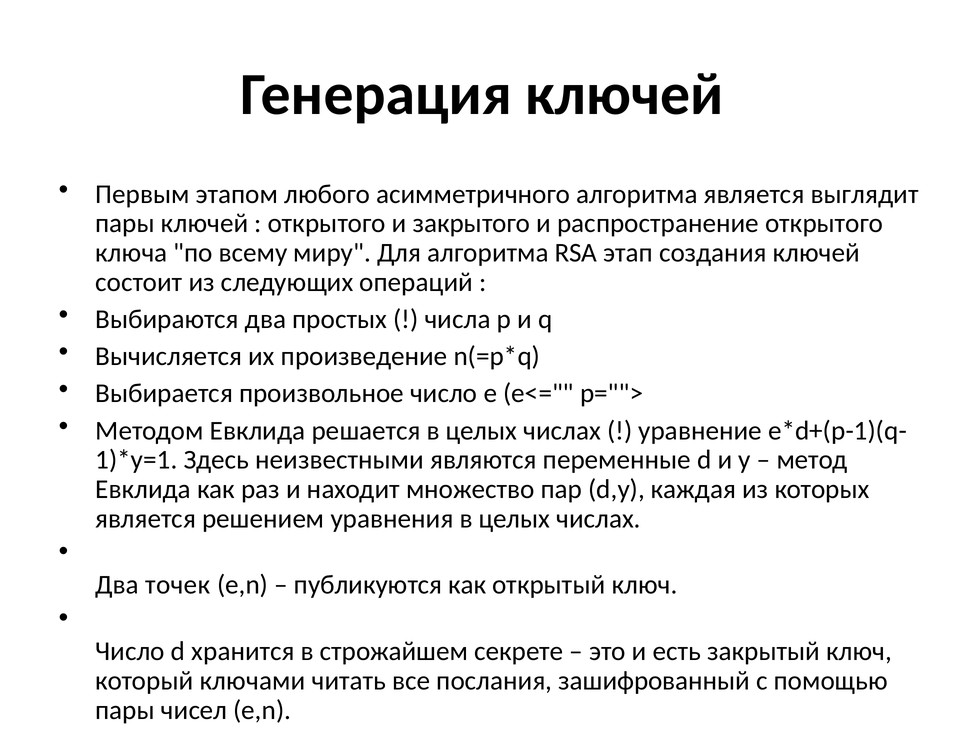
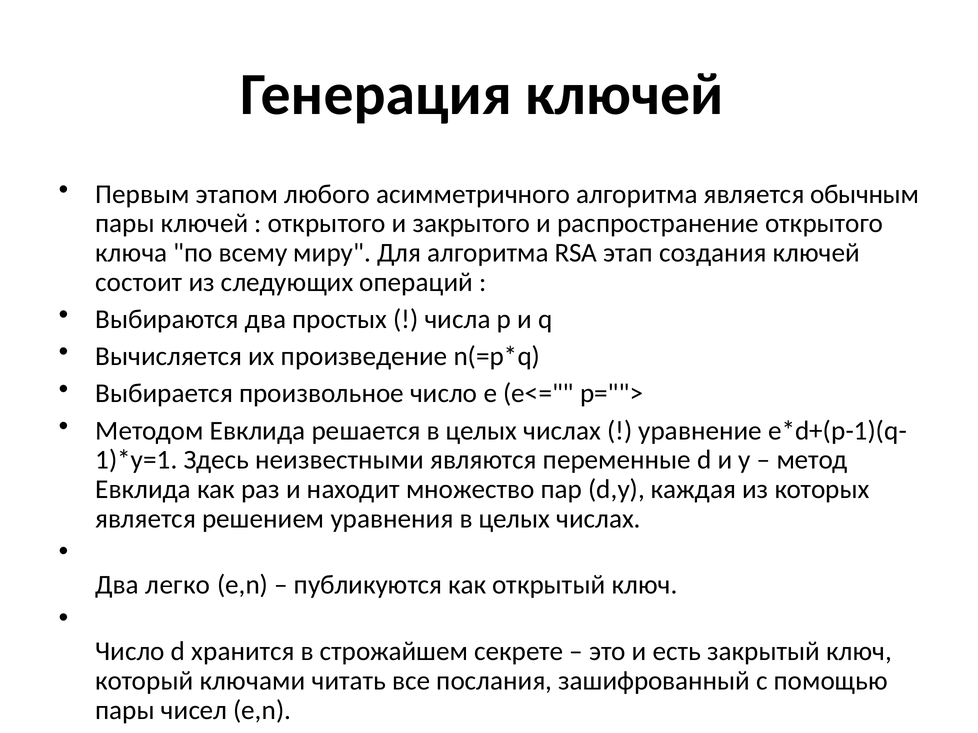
выглядит: выглядит -> обычным (865, 194)
точек: точек -> легко (178, 585)
